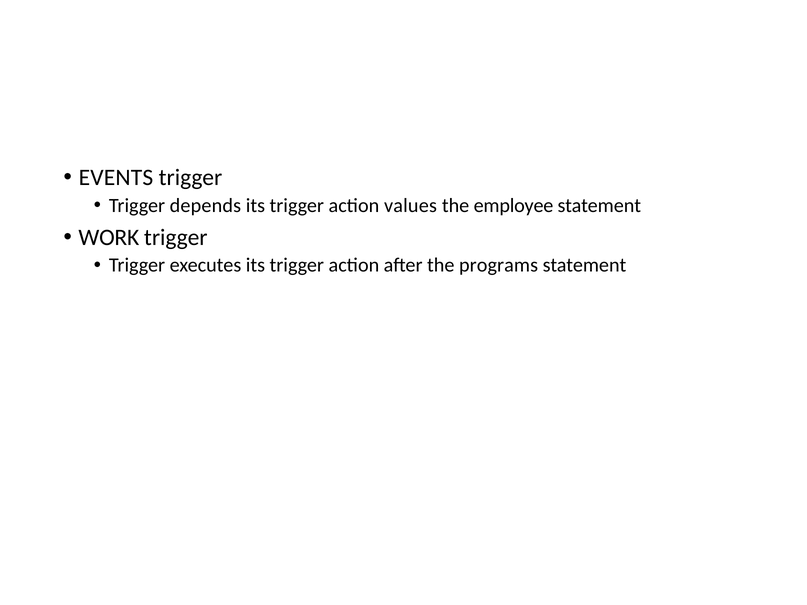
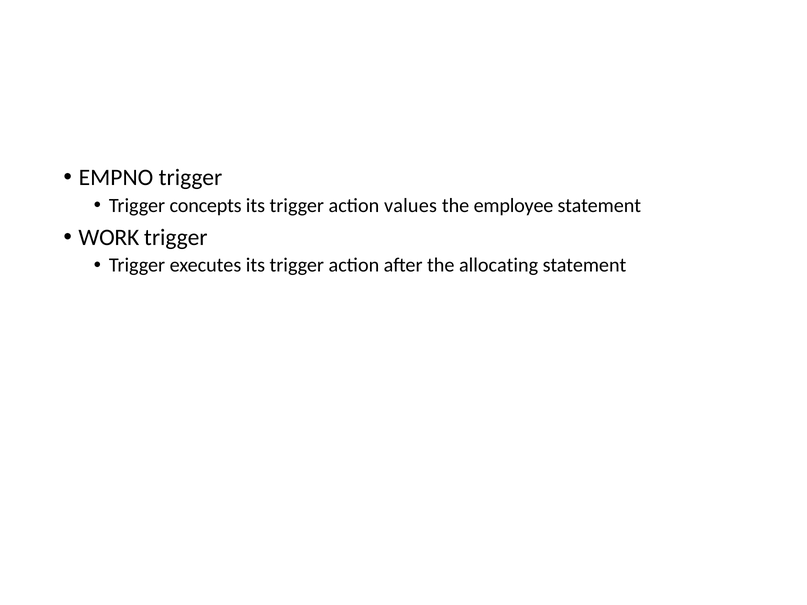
EVENTS: EVENTS -> EMPNO (116, 178)
depends: depends -> concepts (206, 206)
programs: programs -> allocating (499, 265)
